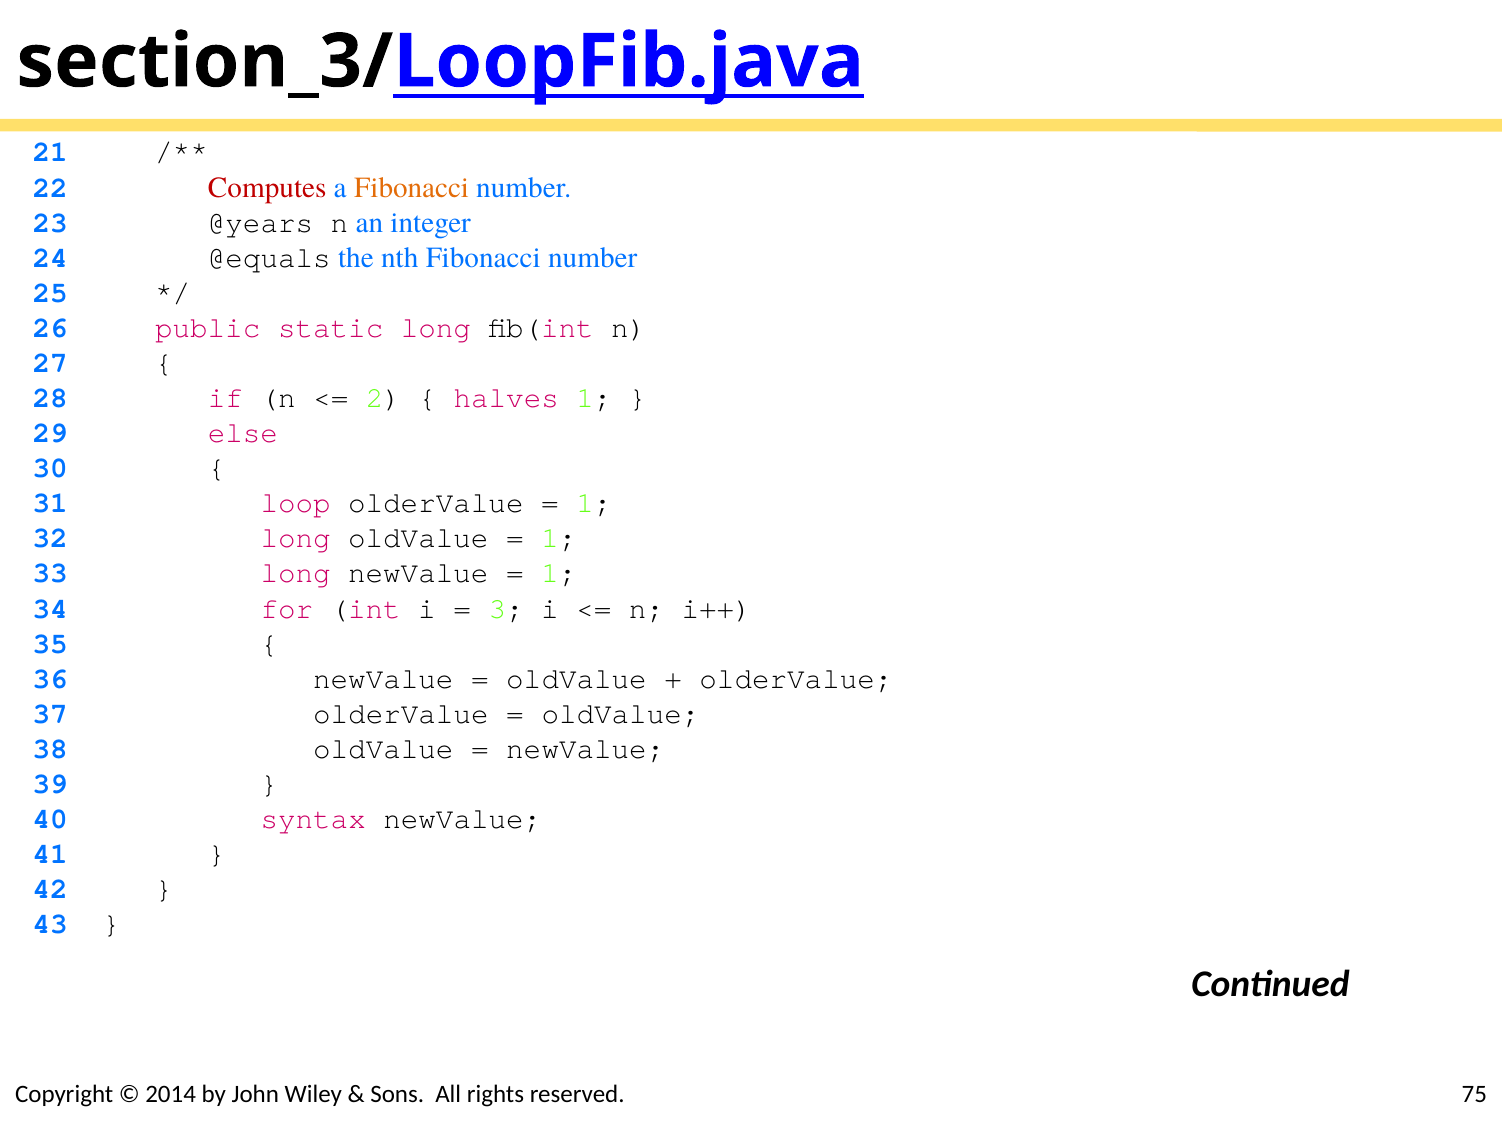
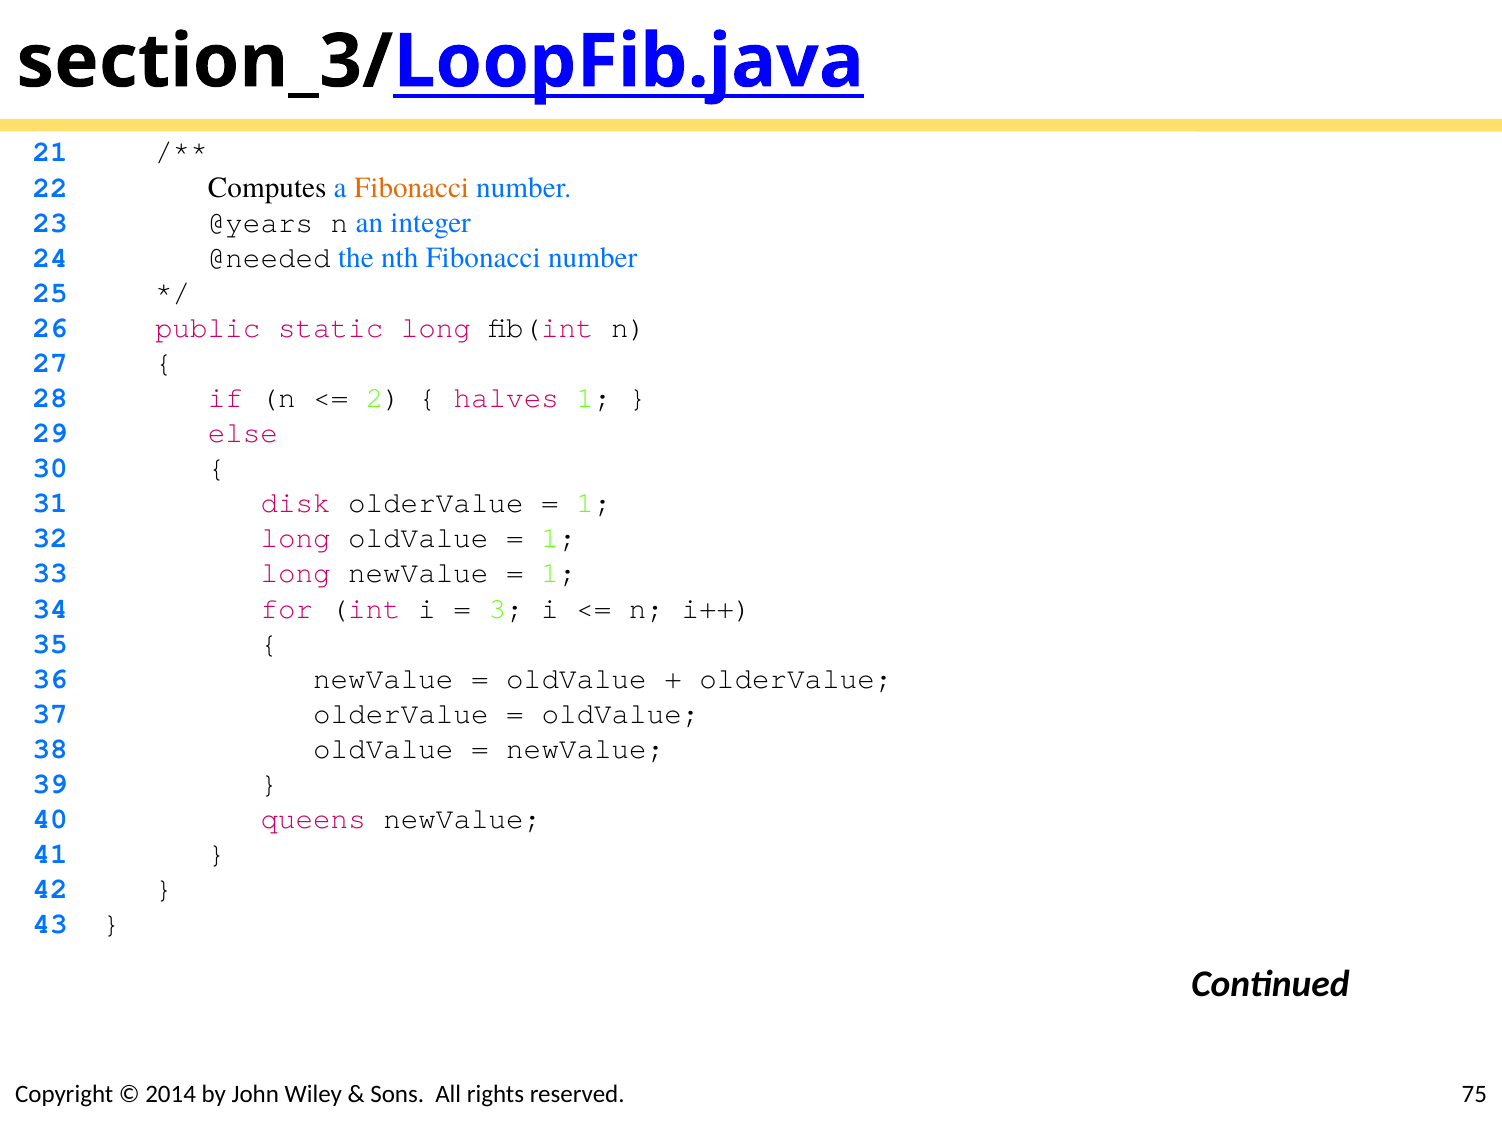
Computes colour: red -> black (267, 187)
@equals: @equals -> @needed (269, 257)
loop: loop -> disk (296, 503)
syntax: syntax -> queens (313, 819)
